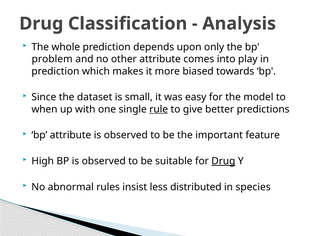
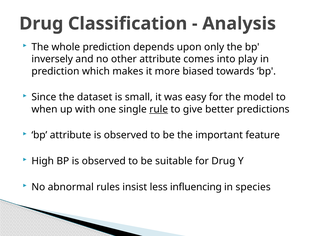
problem: problem -> inversely (52, 59)
Drug underline: present -> none (223, 161)
distributed: distributed -> influencing (196, 187)
